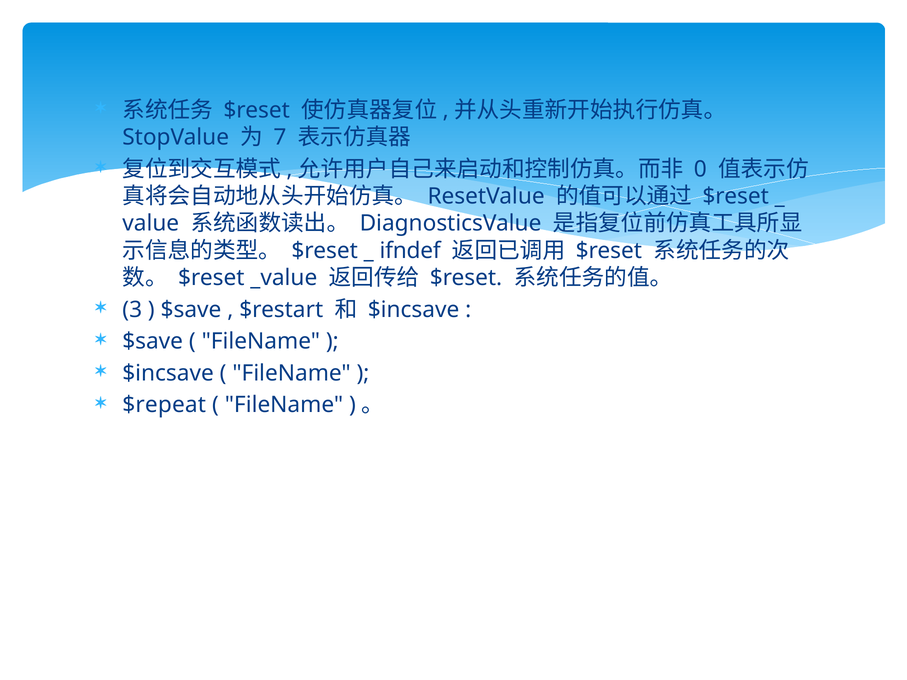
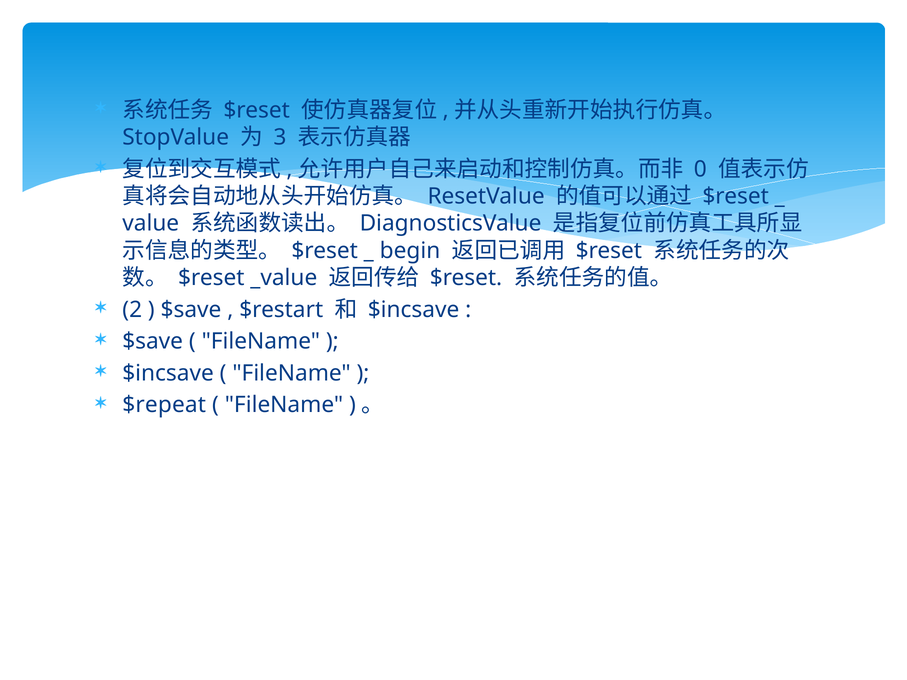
7: 7 -> 3 (280, 137)
ifndef: ifndef -> begin (410, 251)
3: 3 -> 2 (132, 310)
